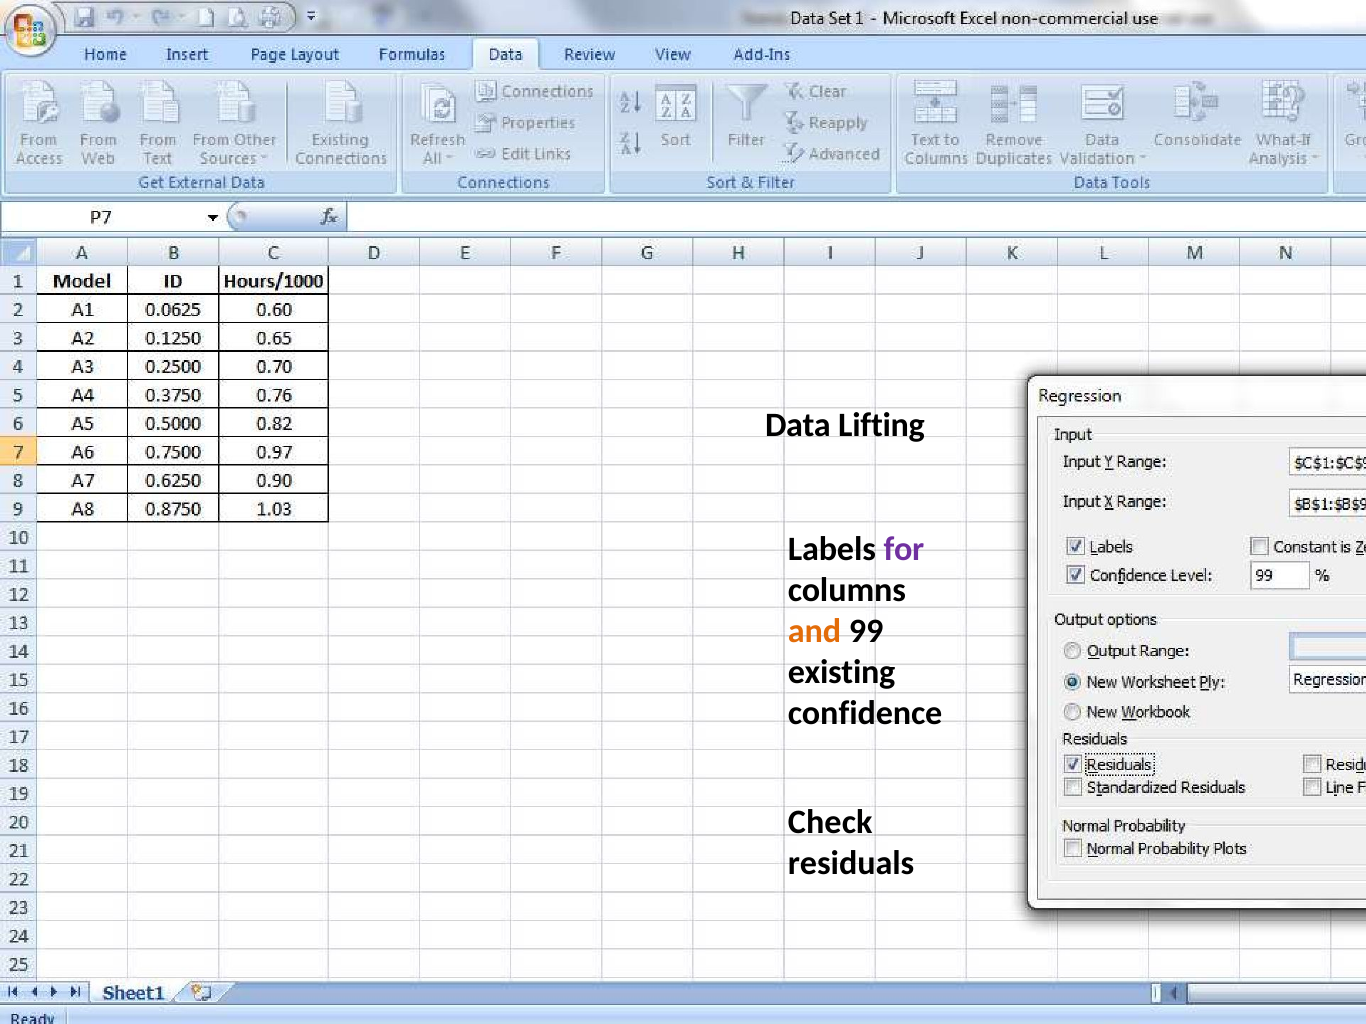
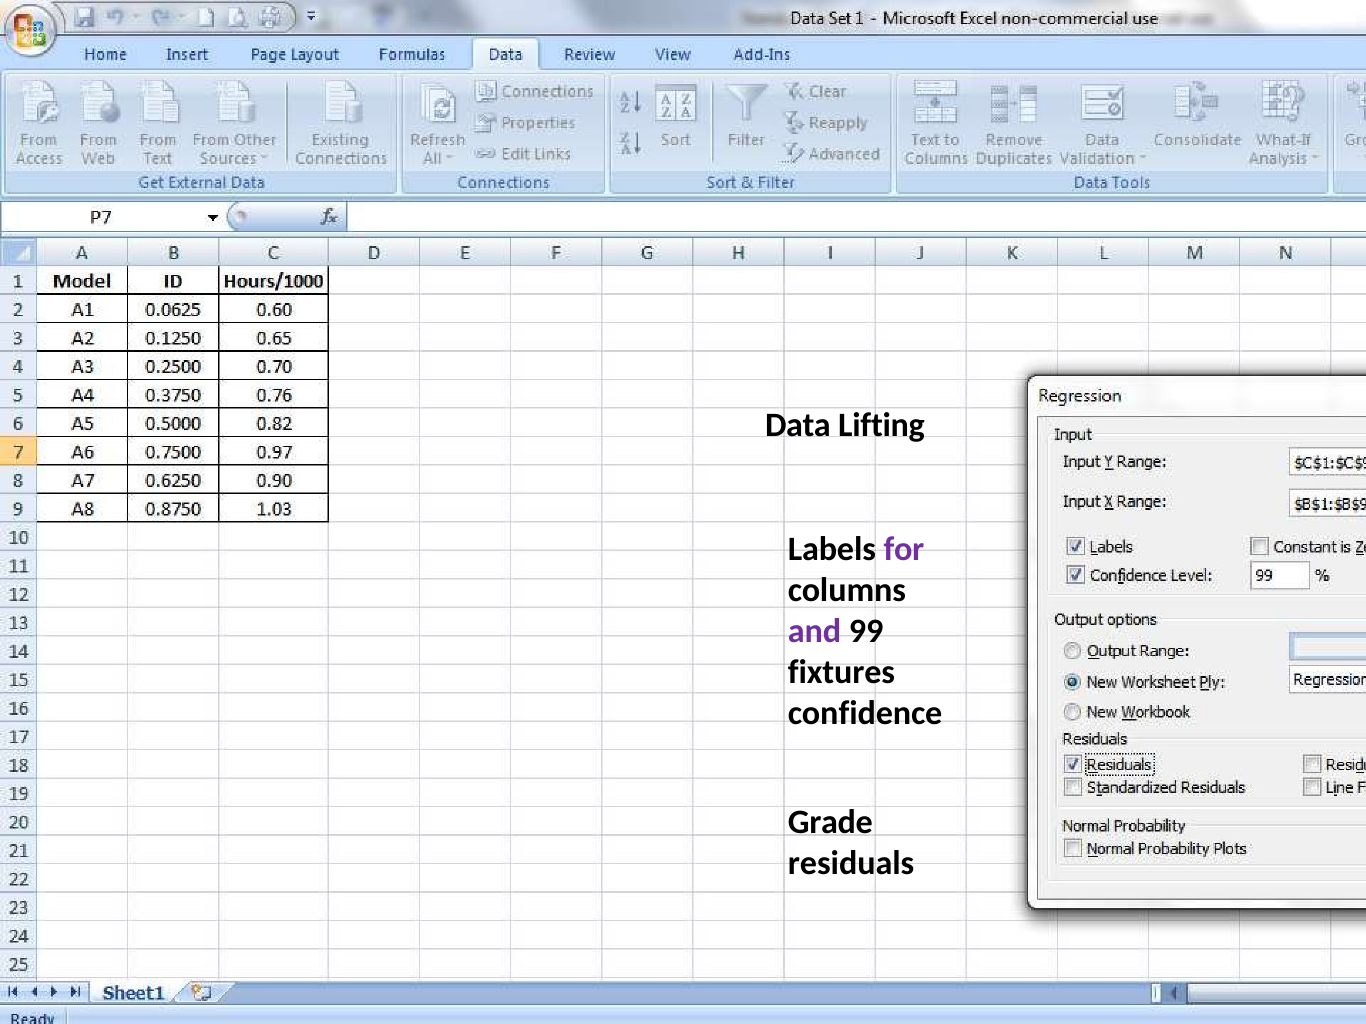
and colour: orange -> purple (815, 632)
existing: existing -> fixtures (841, 673)
Check: Check -> Grade (830, 822)
